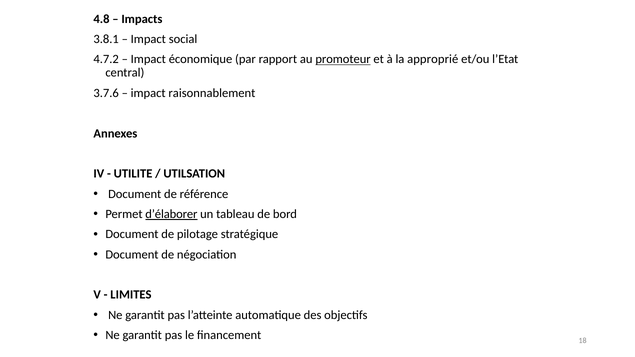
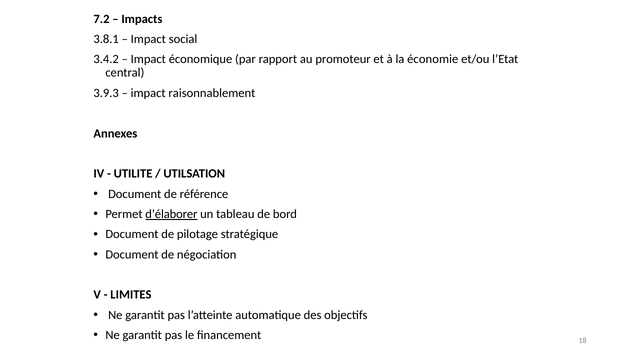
4.8: 4.8 -> 7.2 (102, 19)
4.7.2: 4.7.2 -> 3.4.2 (106, 59)
promoteur underline: present -> none (343, 59)
approprié: approprié -> économie (433, 59)
3.7.6: 3.7.6 -> 3.9.3 (106, 93)
